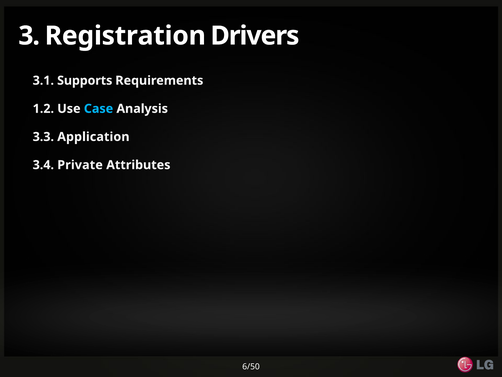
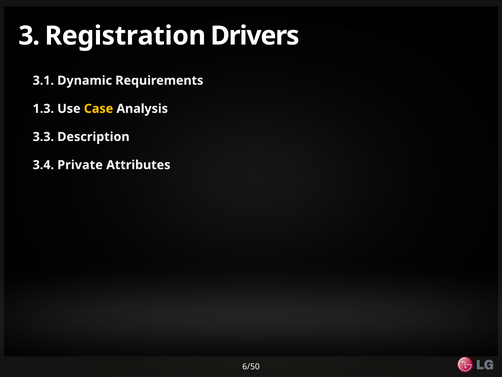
Supports: Supports -> Dynamic (85, 80)
1.2: 1.2 -> 1.3 (43, 109)
Case colour: light blue -> yellow (99, 109)
Application: Application -> Description (93, 137)
